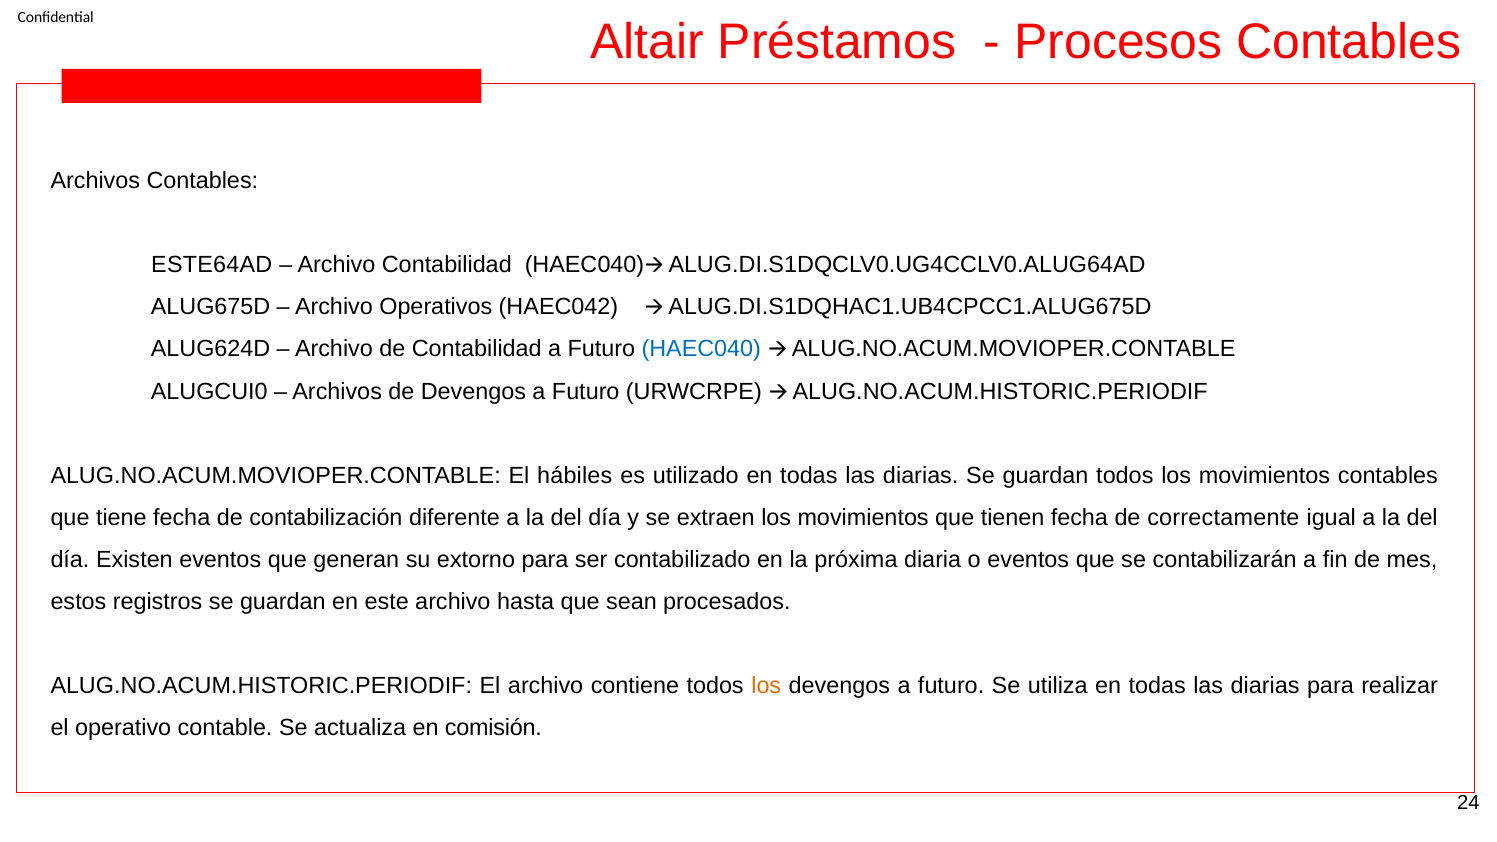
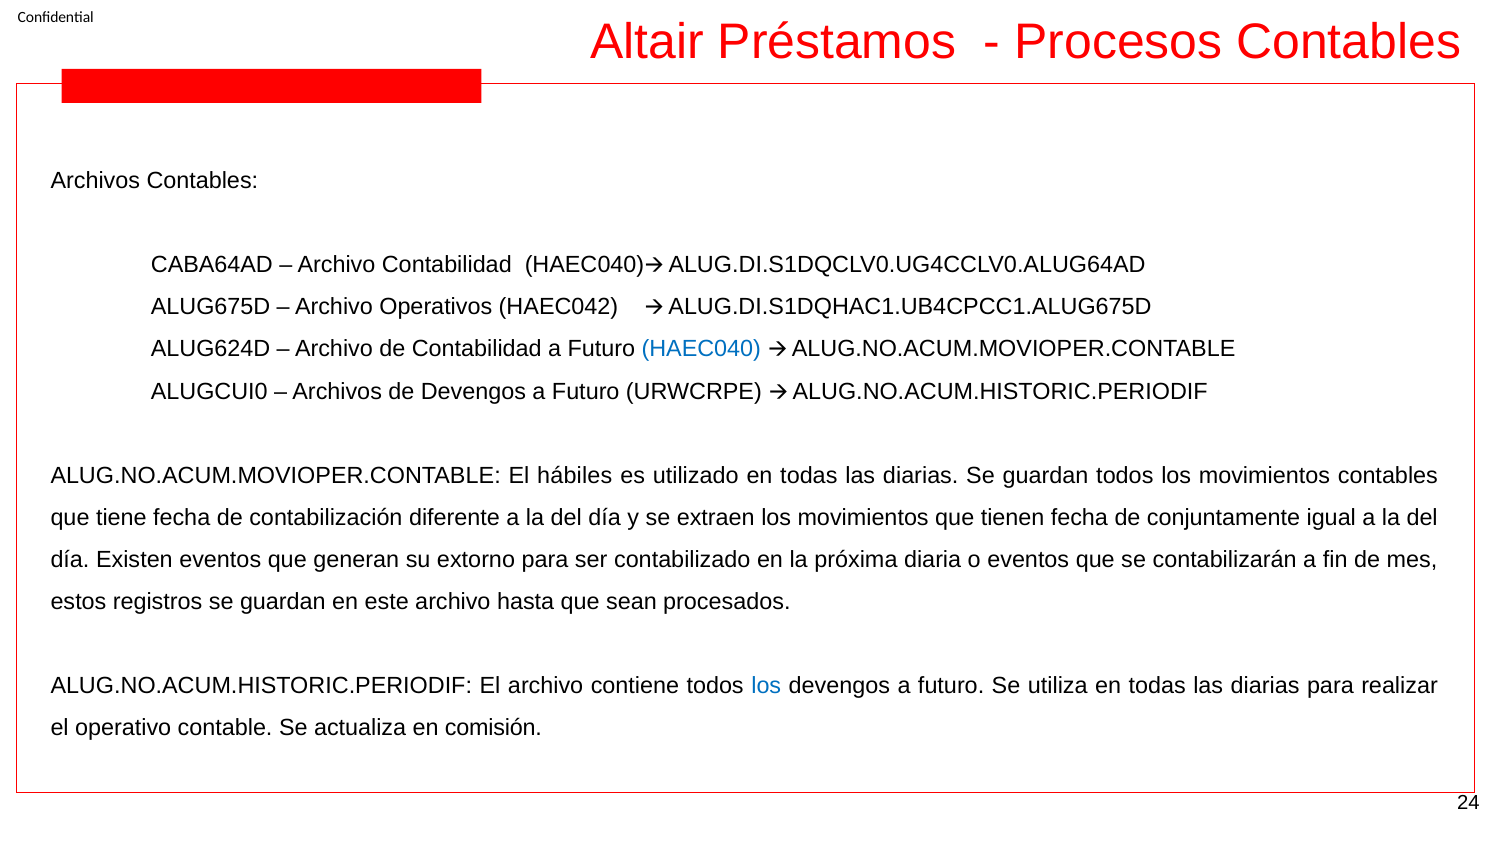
ESTE64AD: ESTE64AD -> CABA64AD (212, 265)
correctamente: correctamente -> conjuntamente (1223, 518)
los colour: orange -> blue (766, 686)
